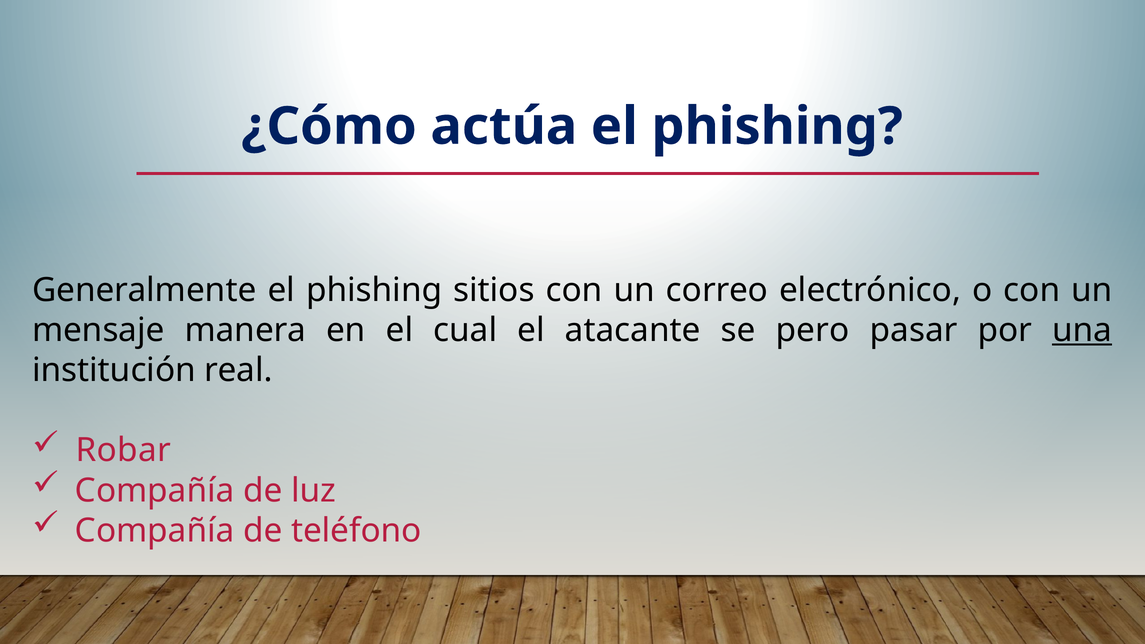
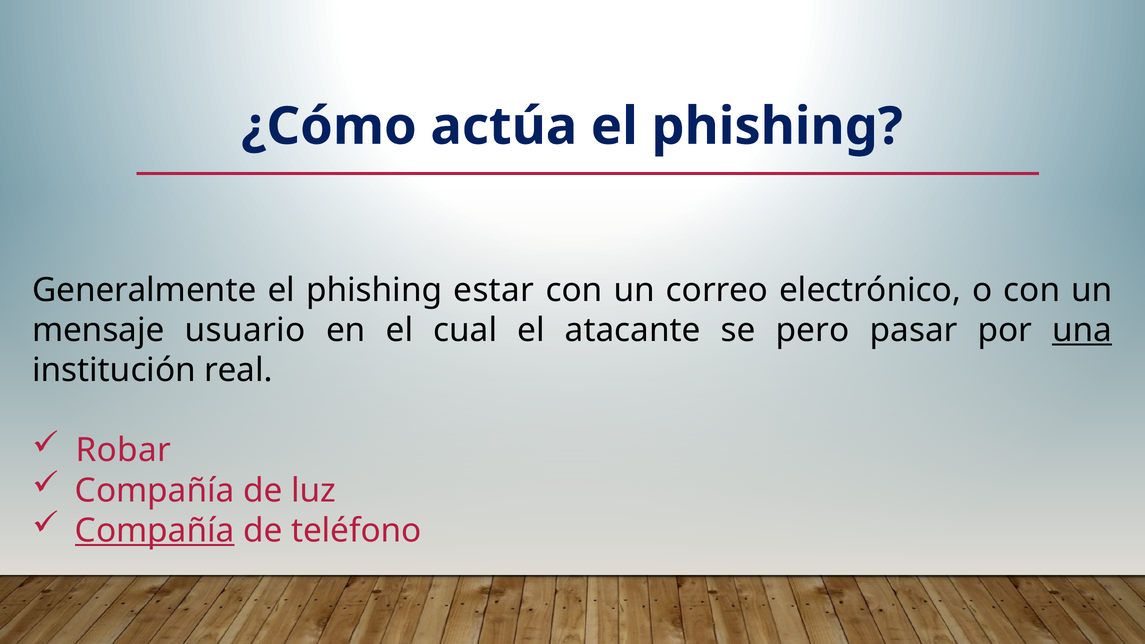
sitios: sitios -> estar (494, 290)
manera: manera -> usuario (245, 330)
Compañía underline: none -> present (155, 531)
